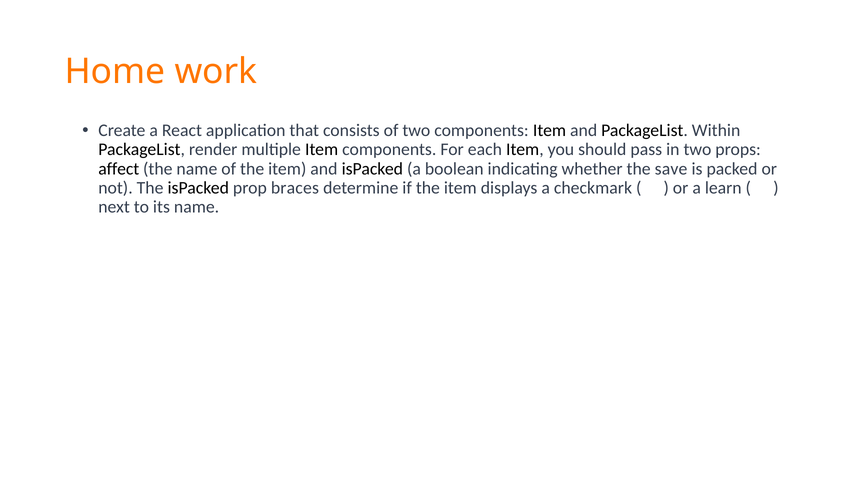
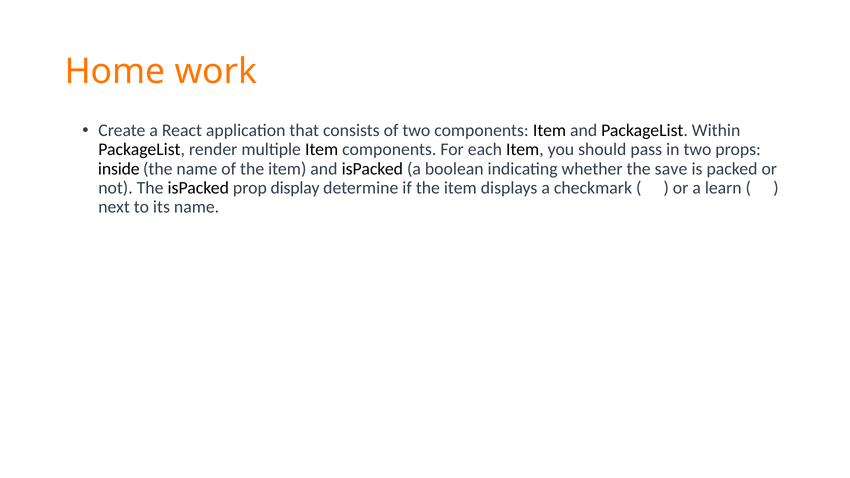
affect: affect -> inside (119, 169)
braces: braces -> display (295, 188)
